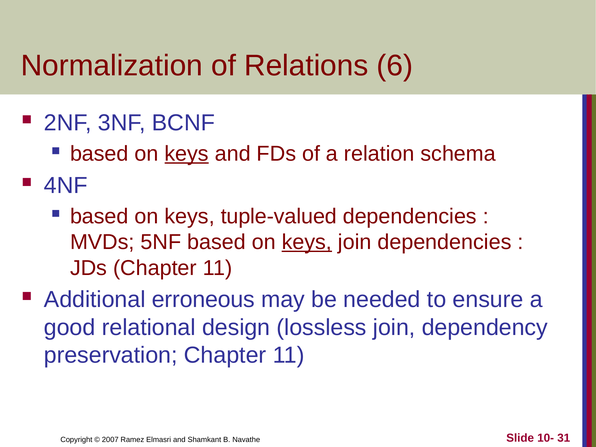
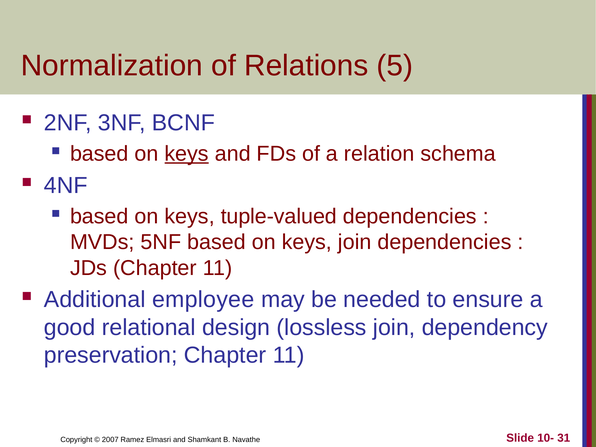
6: 6 -> 5 (395, 66)
keys underline: present -> none (307, 242)
erroneous: erroneous -> employee (203, 300)
